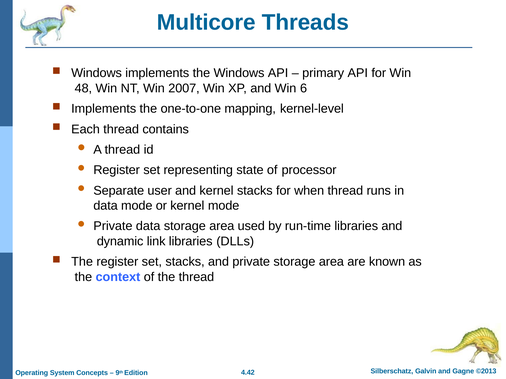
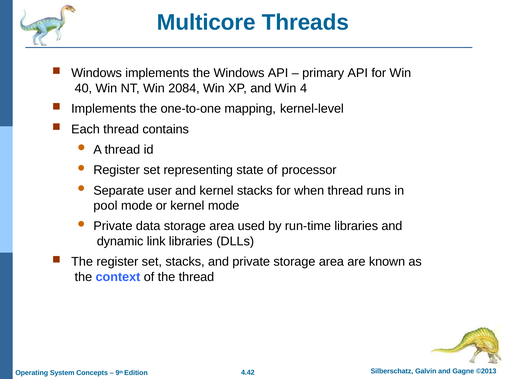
48: 48 -> 40 (83, 88)
2007: 2007 -> 2084 (184, 88)
6: 6 -> 4 (304, 88)
data: data -> pool (105, 206)
